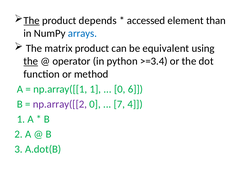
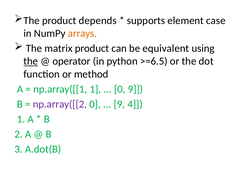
The underline: present -> none (32, 20)
accessed: accessed -> supports (146, 20)
than: than -> case (216, 20)
arrays colour: blue -> orange (82, 33)
>=3.4: >=3.4 -> >=6.5 (154, 61)
0 6: 6 -> 9 (135, 89)
7: 7 -> 9 (119, 104)
